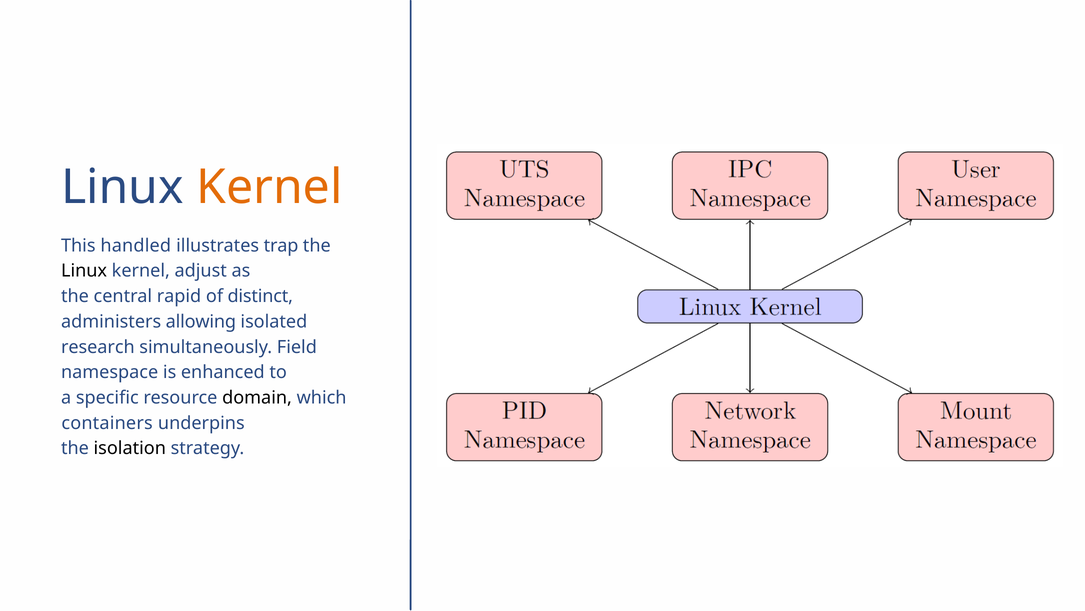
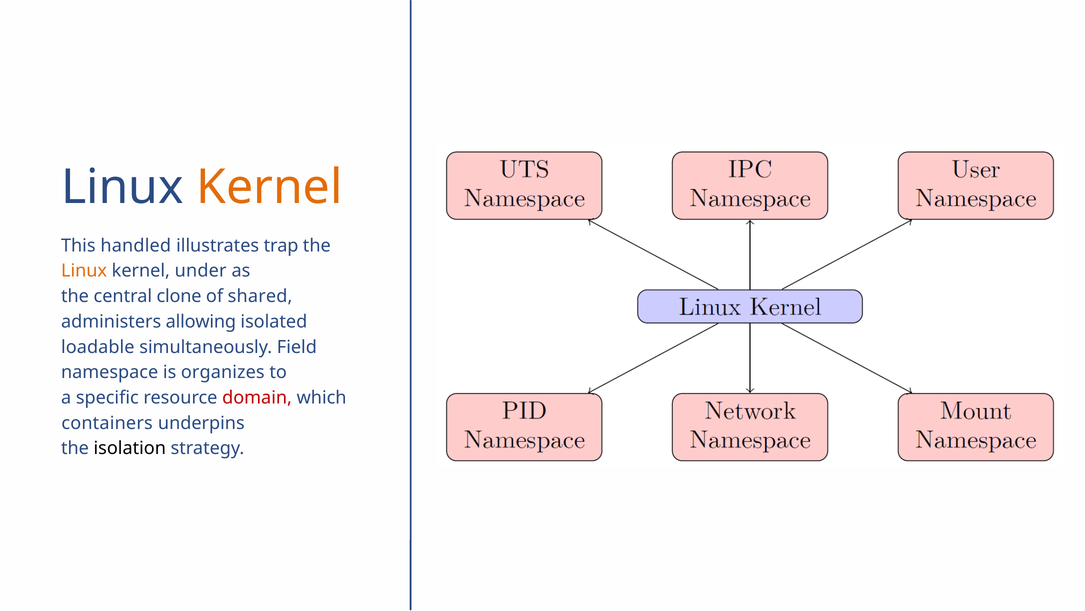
Linux colour: black -> orange (84, 271)
adjust: adjust -> under (201, 271)
rapid: rapid -> clone (179, 296)
distinct: distinct -> shared (260, 296)
research: research -> loadable (98, 347)
enhanced: enhanced -> organizes (223, 372)
domain colour: black -> red (257, 397)
